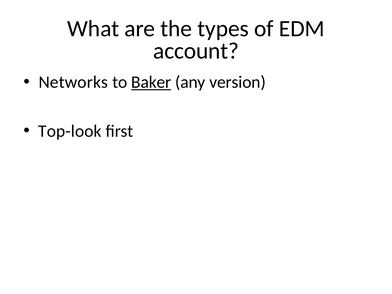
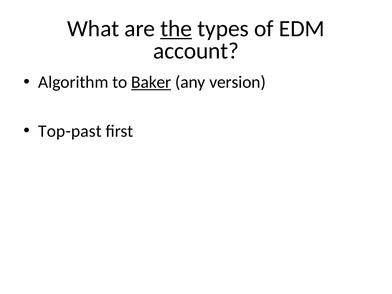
the underline: none -> present (176, 29)
Networks: Networks -> Algorithm (73, 82)
Top-look: Top-look -> Top-past (70, 131)
